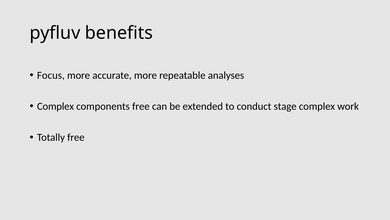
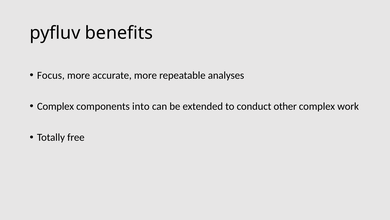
components free: free -> into (141, 106)
stage: stage -> other (285, 106)
